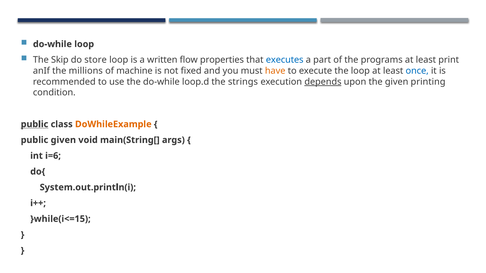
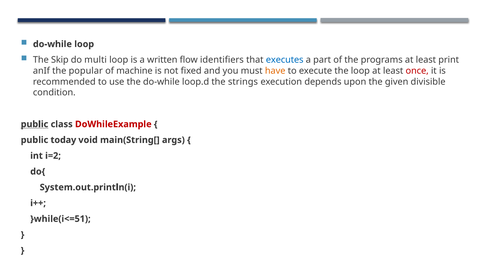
store: store -> multi (96, 60)
properties: properties -> identifiers (222, 60)
millions: millions -> popular (86, 71)
once colour: blue -> red (417, 71)
depends underline: present -> none (323, 82)
printing: printing -> divisible (428, 82)
DoWhileExample colour: orange -> red (113, 124)
public given: given -> today (63, 140)
i=6: i=6 -> i=2 (53, 156)
}while(i<=15: }while(i<=15 -> }while(i<=51 (60, 219)
